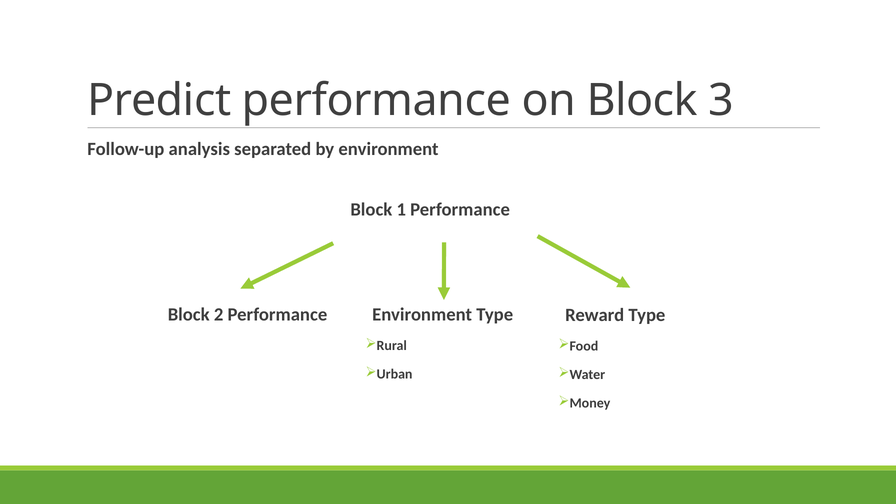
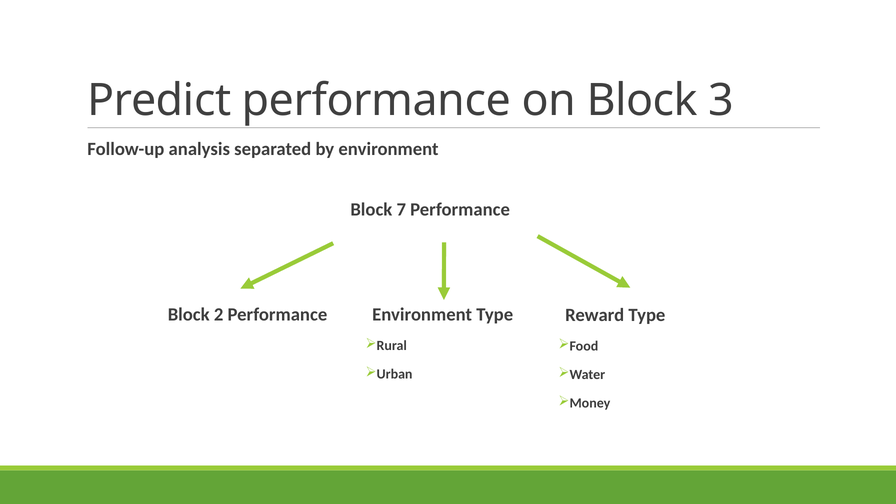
1: 1 -> 7 (401, 210)
